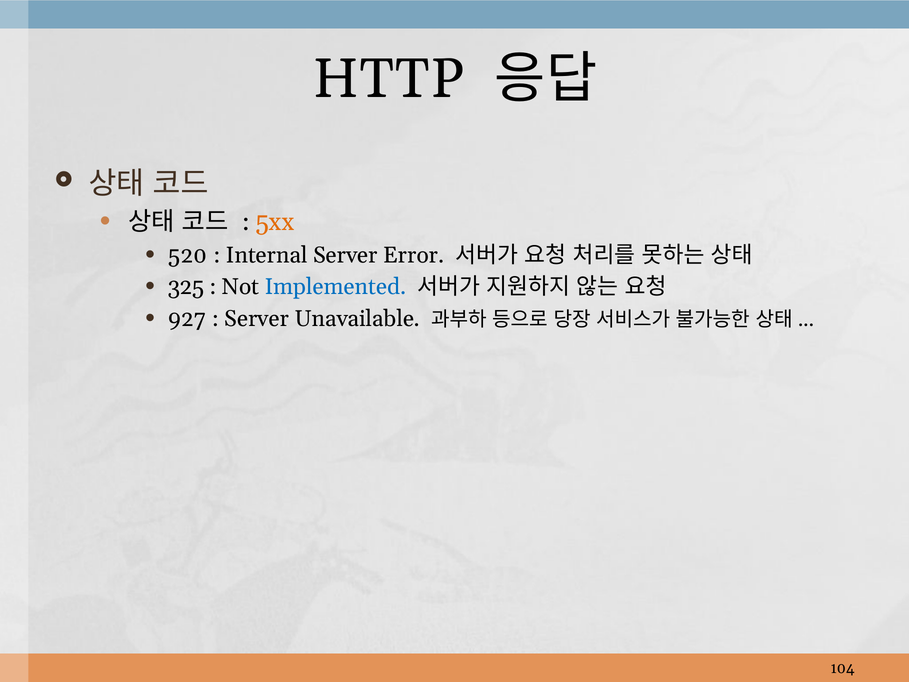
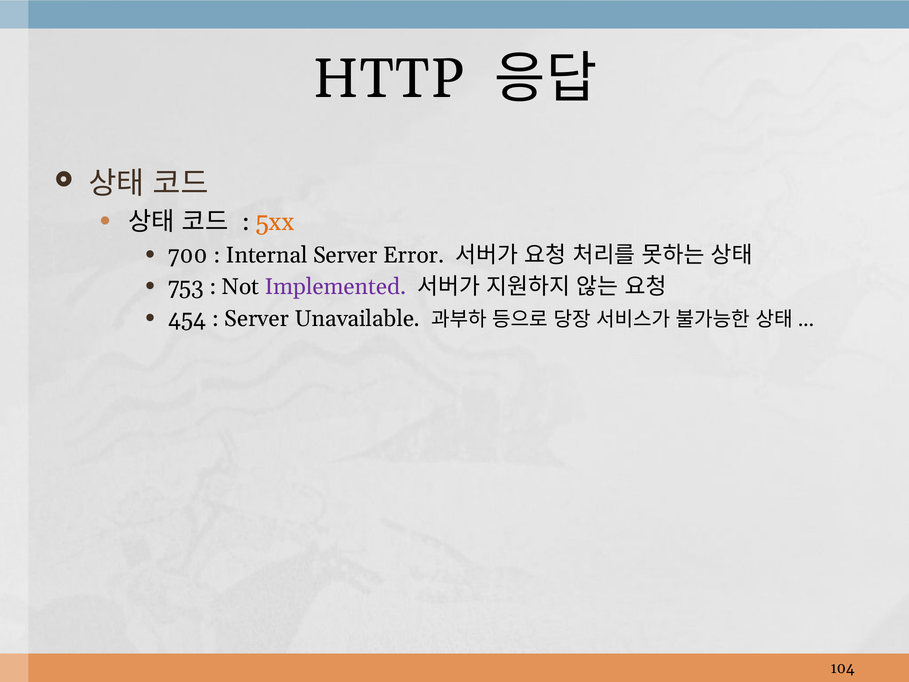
520: 520 -> 700 (188, 255)
325: 325 -> 753 (186, 287)
Implemented colour: blue -> purple (335, 287)
927: 927 -> 454 (187, 319)
